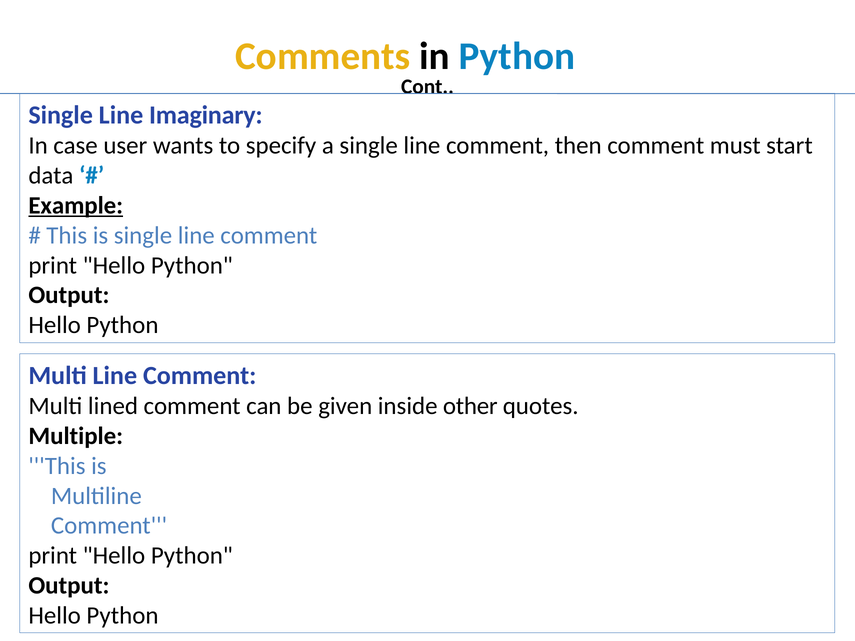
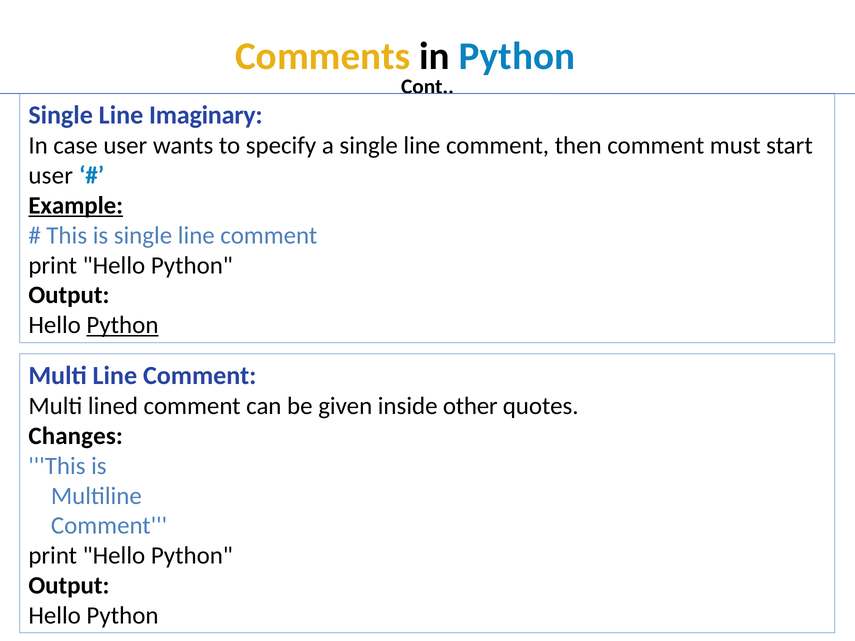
data: data -> user (51, 176)
Python underline: none -> present (122, 325)
Multiple: Multiple -> Changes (76, 436)
